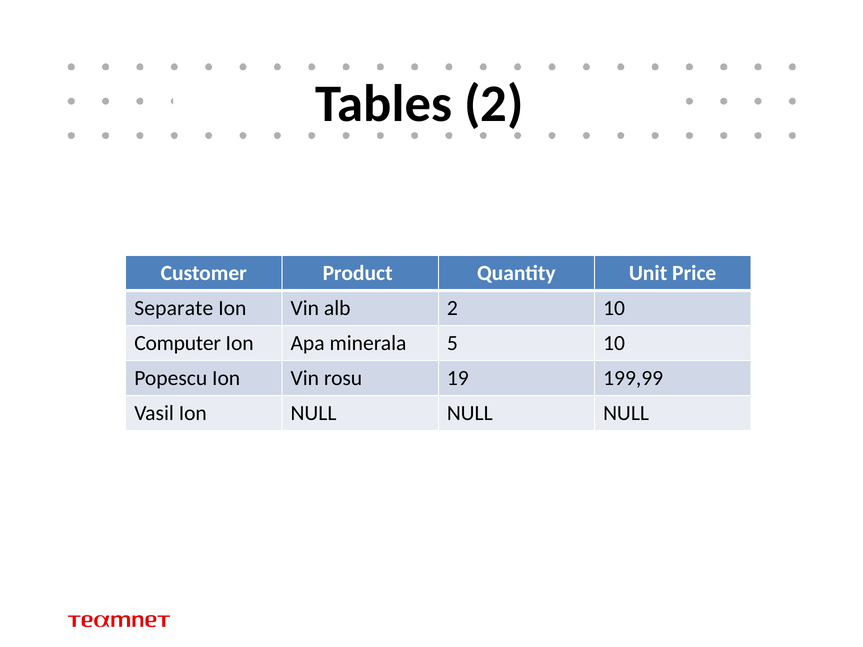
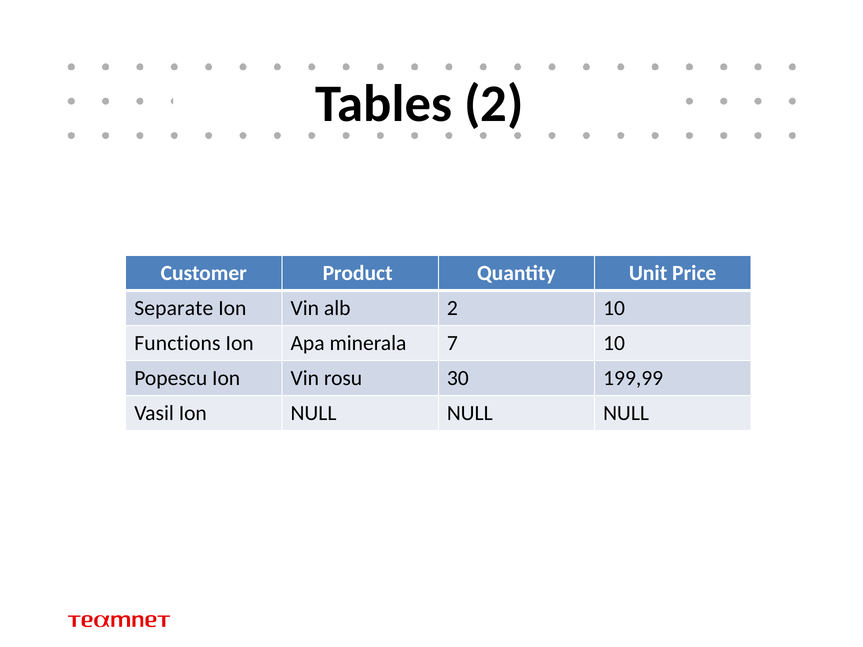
Computer: Computer -> Functions (177, 343)
5: 5 -> 7 (452, 343)
19: 19 -> 30 (458, 378)
